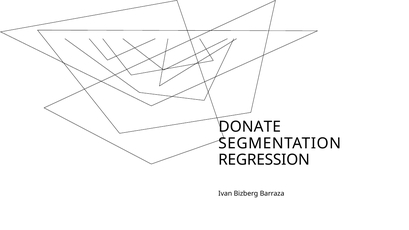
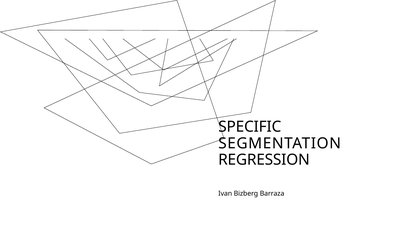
DONATE: DONATE -> SPECIFIC (250, 127)
